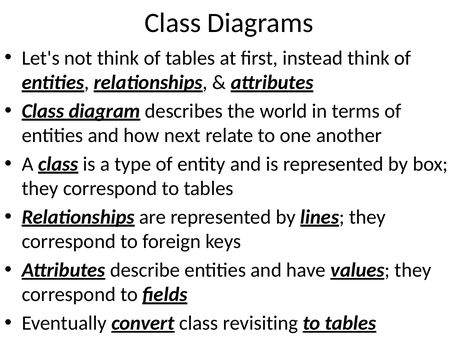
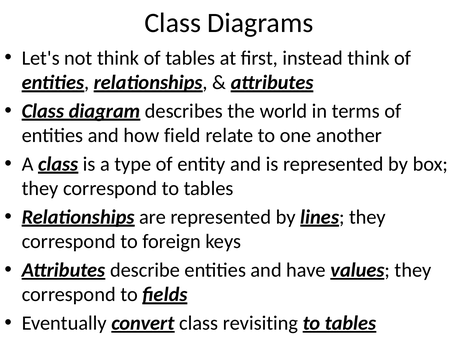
next: next -> field (182, 135)
